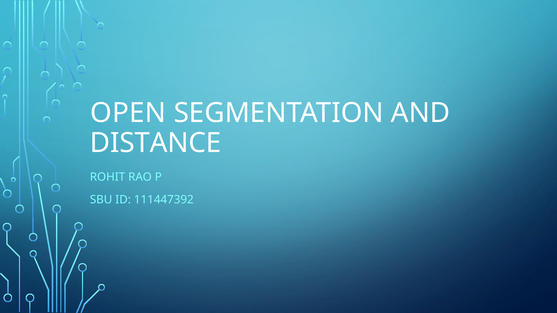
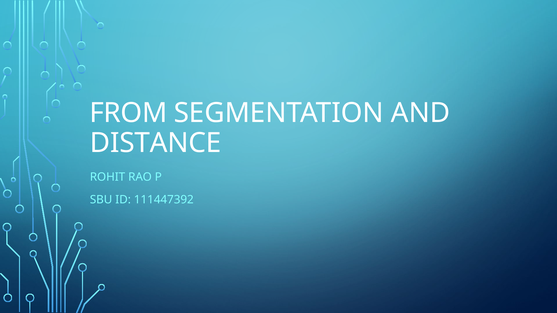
OPEN: OPEN -> FROM (128, 113)
